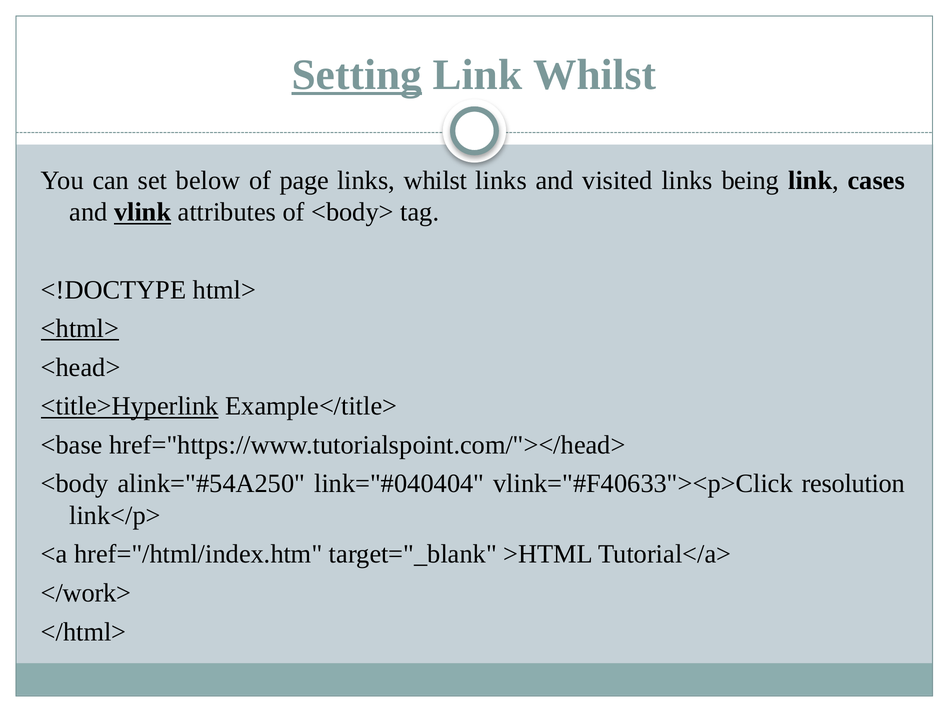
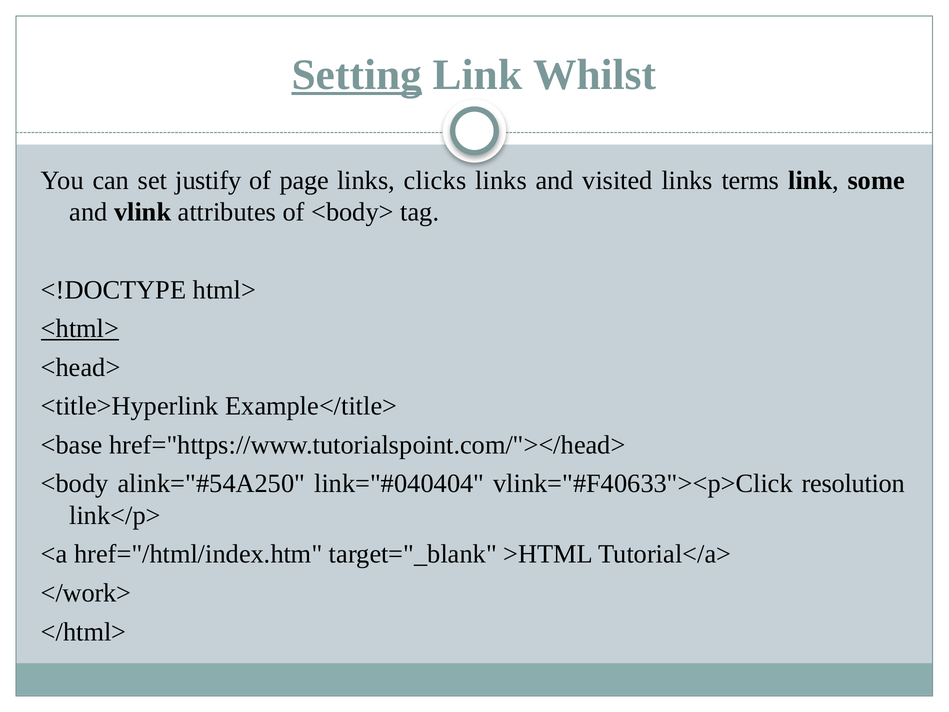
below: below -> justify (208, 180)
links whilst: whilst -> clicks (435, 180)
being: being -> terms (750, 180)
cases: cases -> some (876, 180)
vlink underline: present -> none (143, 212)
<title>Hyperlink underline: present -> none (130, 406)
